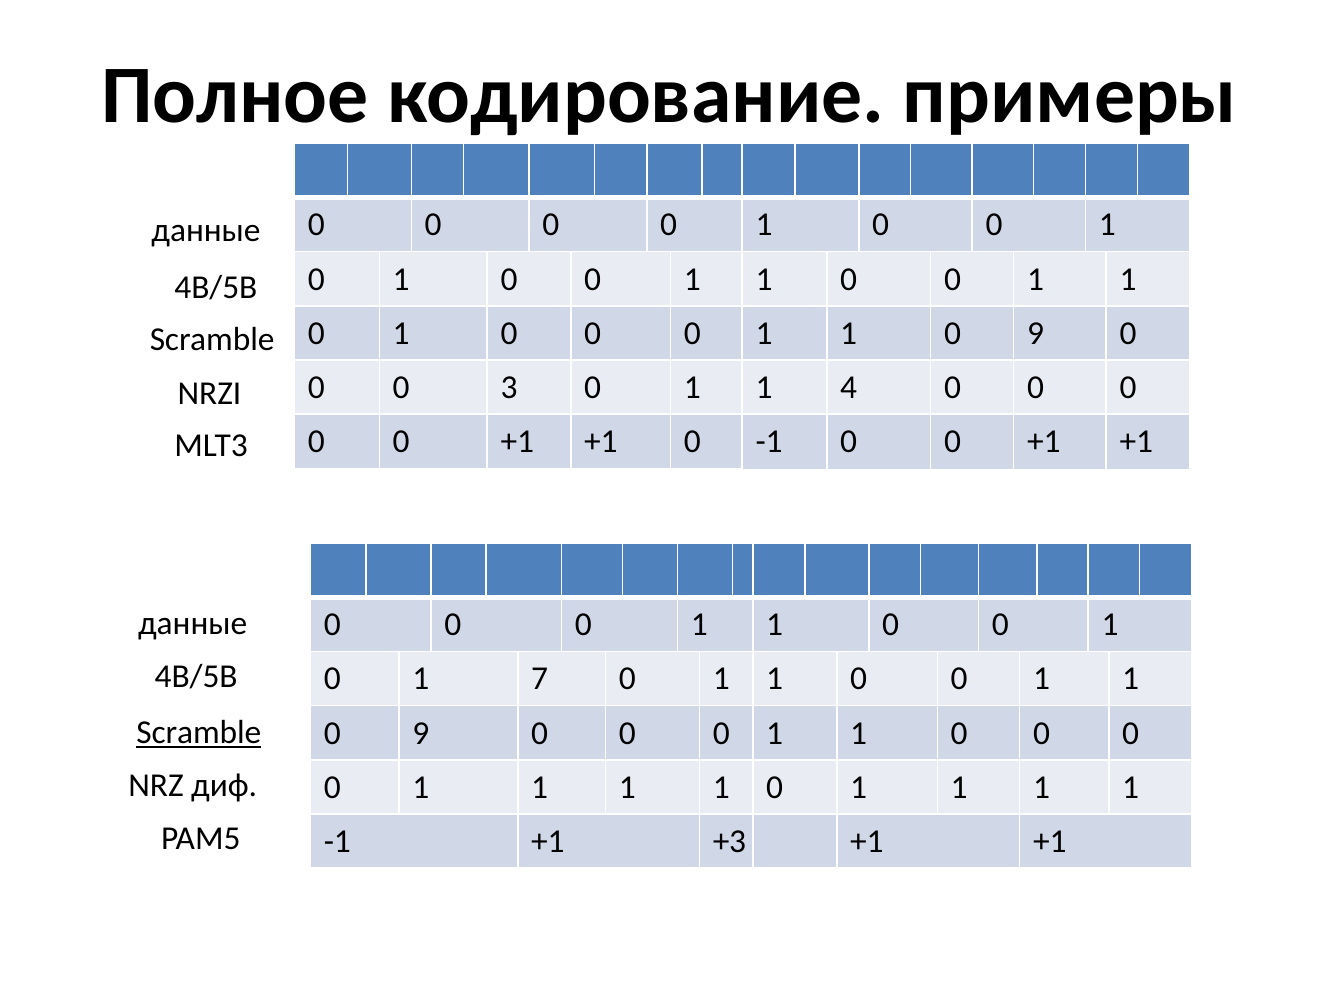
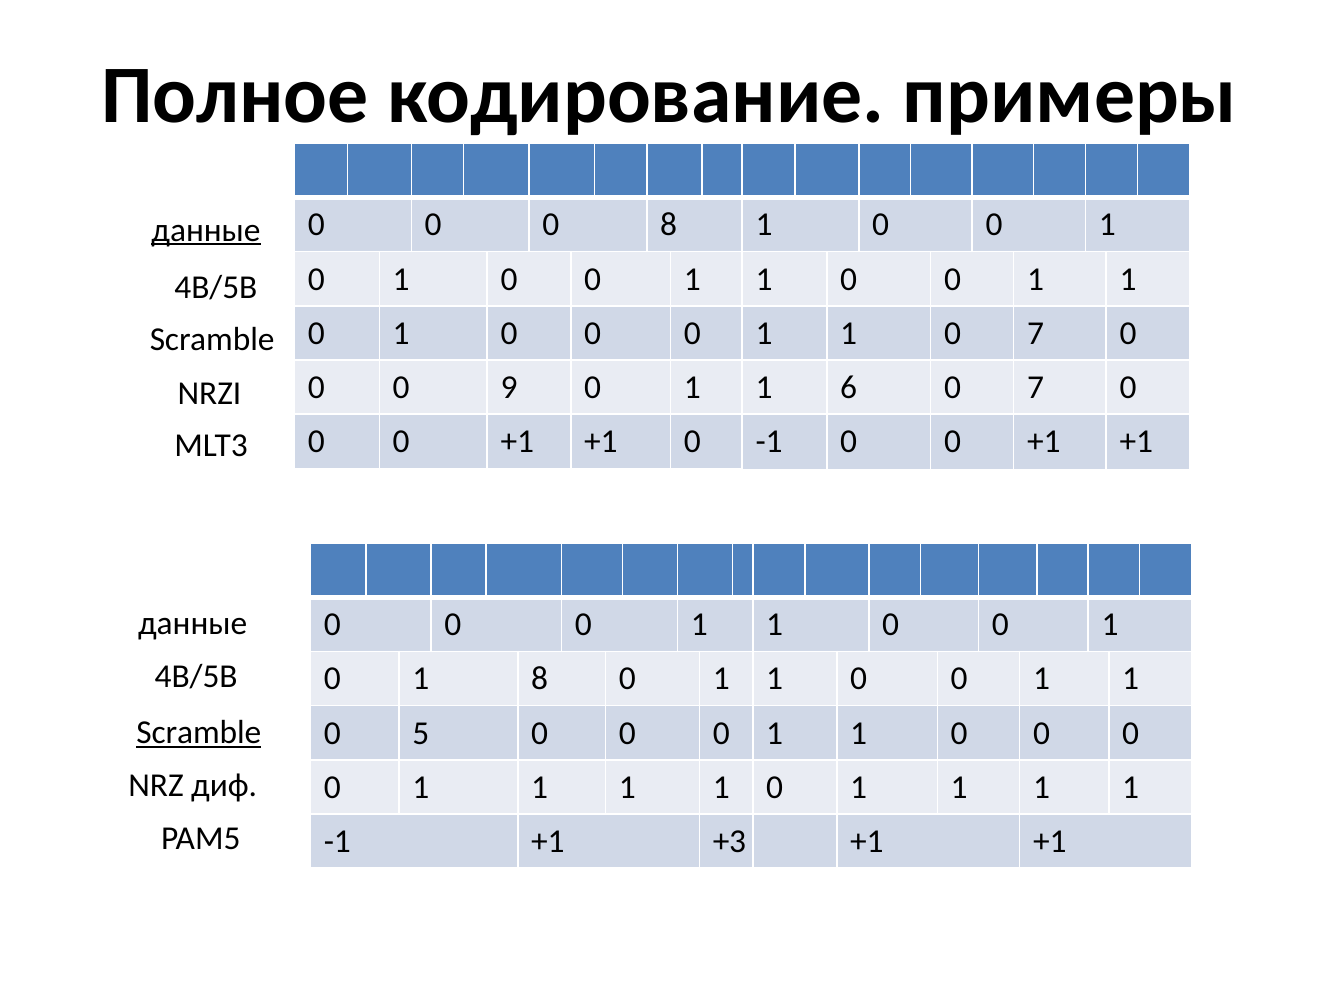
0: 0 -> 8 (669, 225)
данные underline: none -> present (206, 230)
1 1 0 9: 9 -> 7 (1036, 334)
3: 3 -> 9 (509, 388)
4: 4 -> 6 (849, 388)
0: 0 -> 7 (1036, 388)
1 7: 7 -> 8 (540, 679)
9: 9 -> 5 (421, 734)
